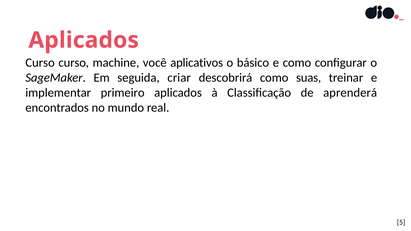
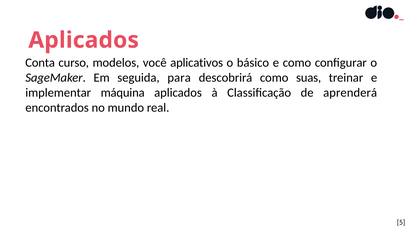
Curso: Curso -> Conta (40, 63)
machine: machine -> modelos (116, 63)
criar: criar -> para (179, 78)
primeiro: primeiro -> máquina (123, 93)
